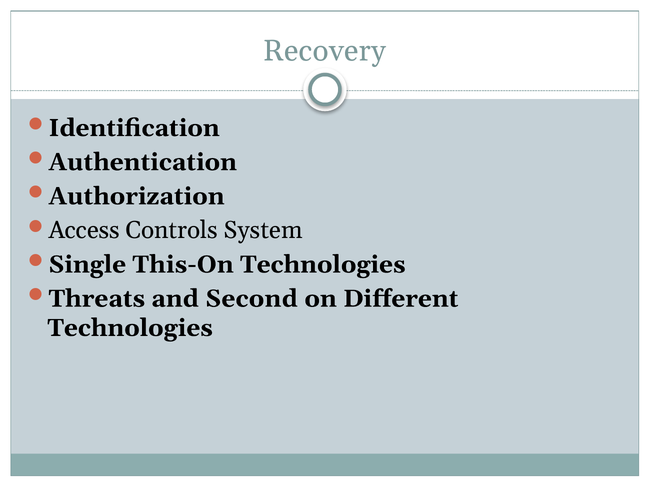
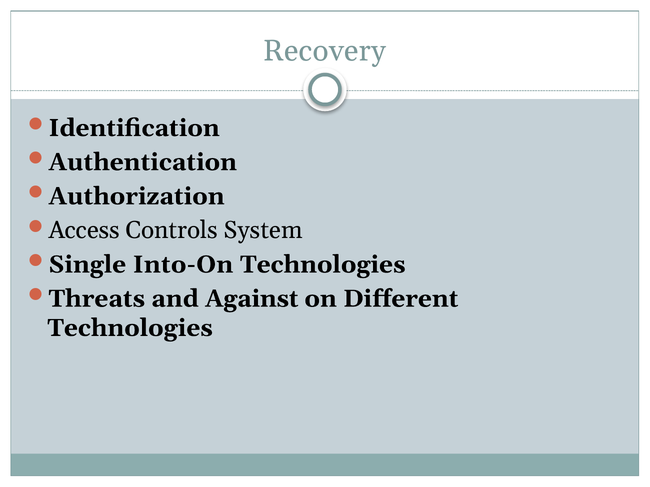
This-On: This-On -> Into-On (183, 265)
Second: Second -> Against (252, 299)
